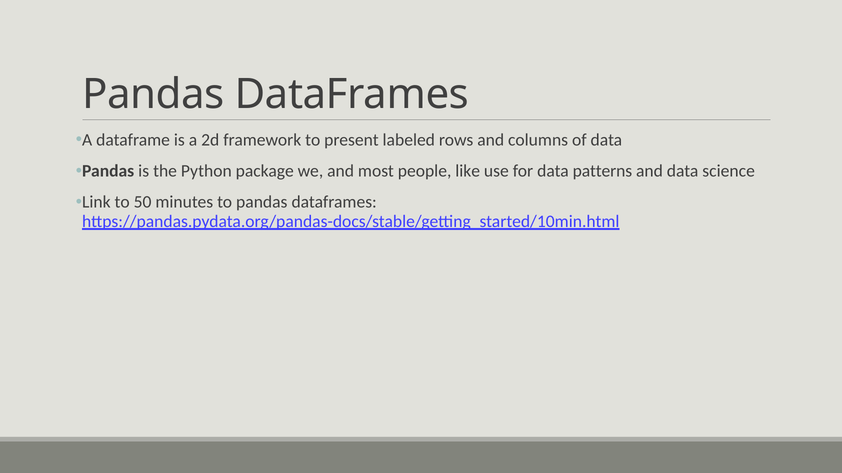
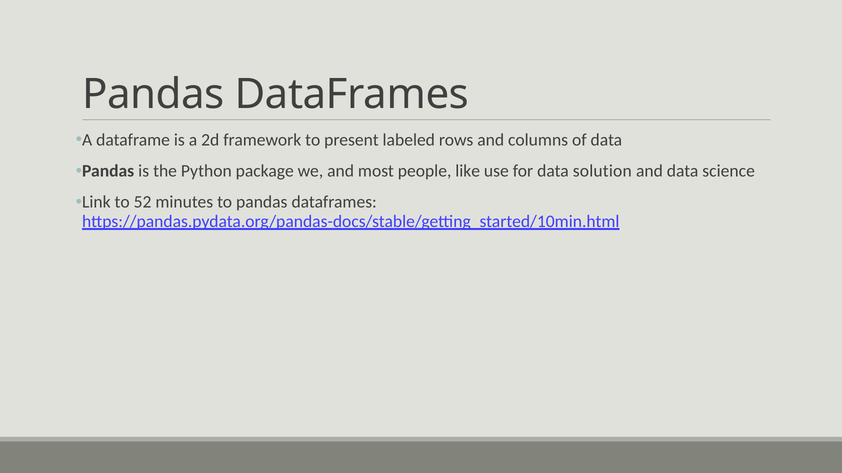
patterns: patterns -> solution (602, 171)
50: 50 -> 52 (143, 202)
